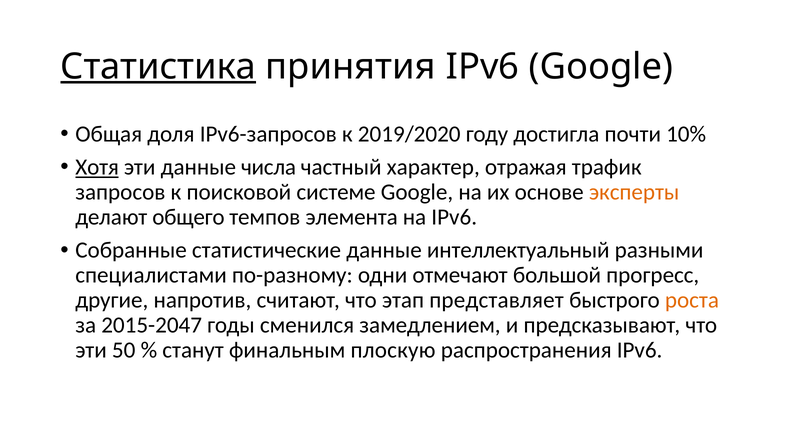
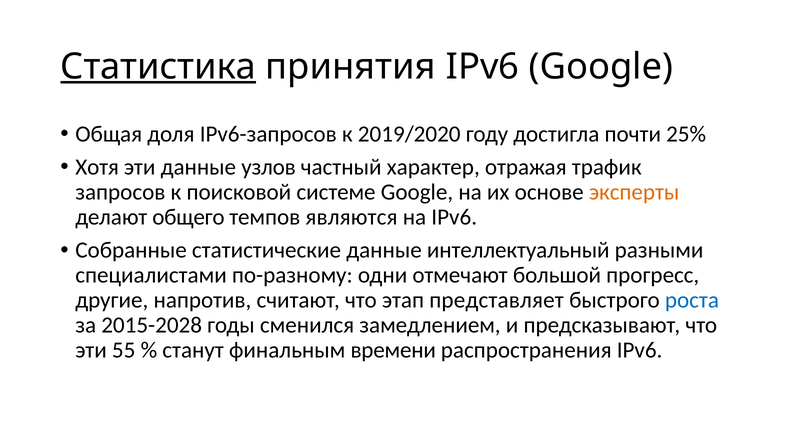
10%: 10% -> 25% (686, 134)
Хотя underline: present -> none (97, 167)
числа: числа -> узлов (269, 167)
элемента: элемента -> являются (351, 217)
роста colour: orange -> blue (692, 300)
2015-2047: 2015-2047 -> 2015-2028 (152, 325)
50: 50 -> 55 (124, 350)
плоскую: плоскую -> времени (393, 350)
